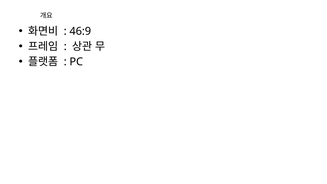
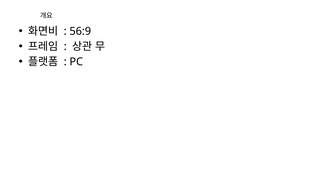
46:9: 46:9 -> 56:9 (80, 31)
